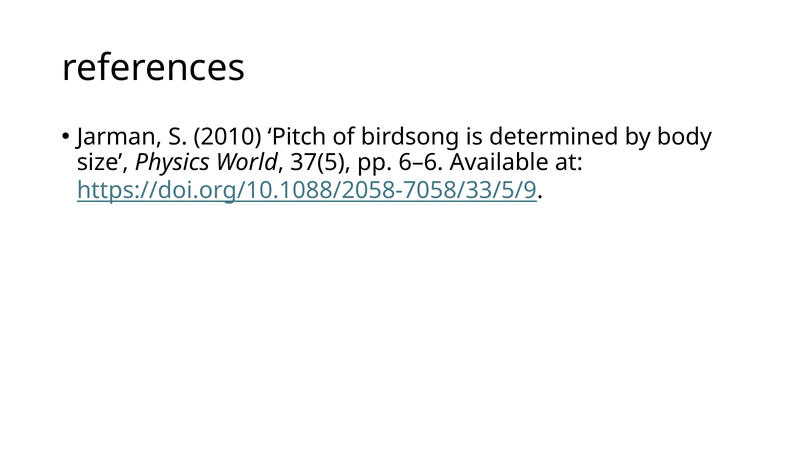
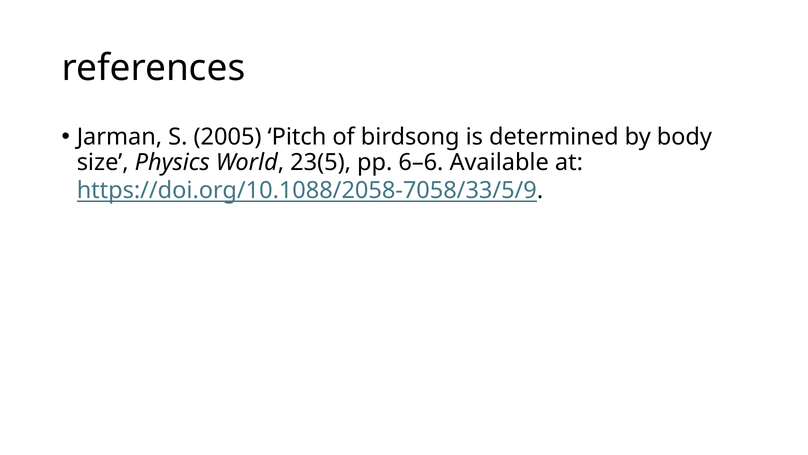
2010: 2010 -> 2005 (228, 137)
37(5: 37(5 -> 23(5 (321, 162)
